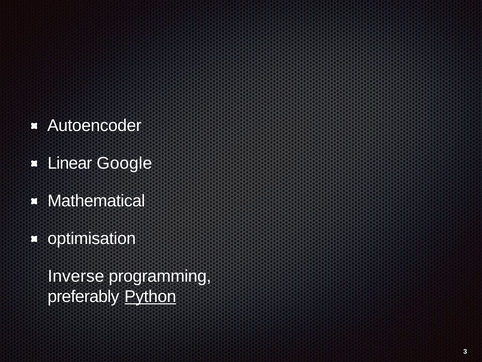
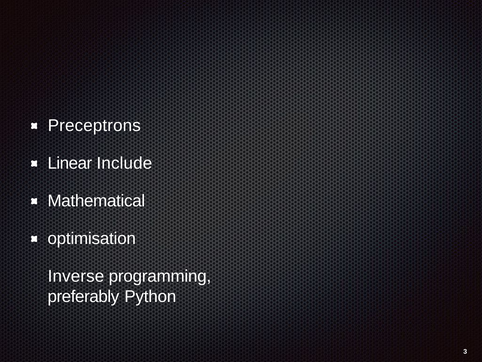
Autoencoder: Autoencoder -> Preceptrons (94, 125)
Google: Google -> Include (124, 163)
Python underline: present -> none (150, 296)
